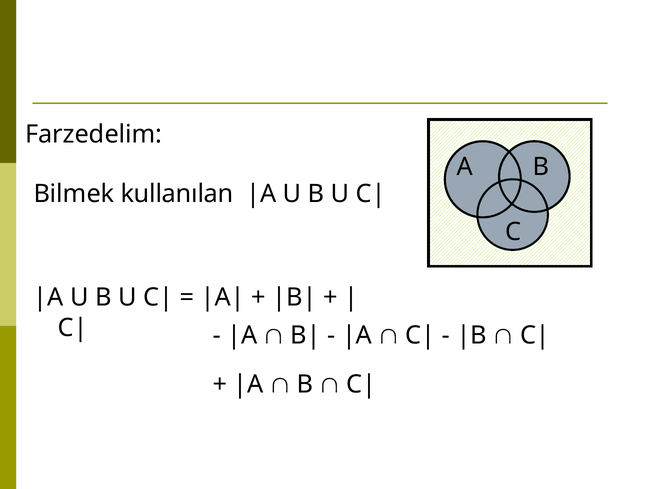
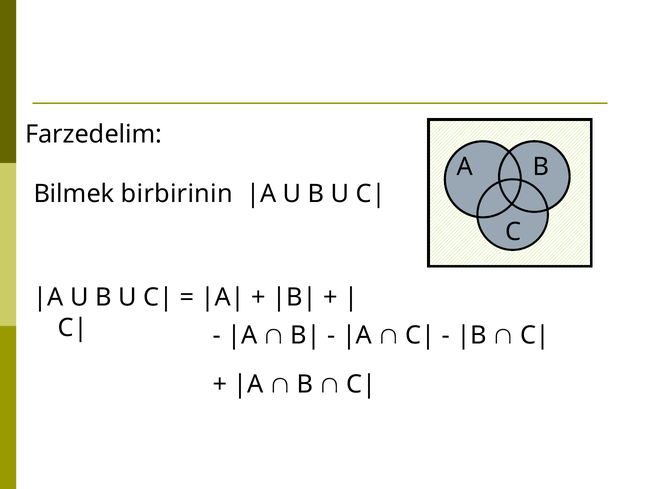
kullanılan: kullanılan -> birbirinin (177, 194)
